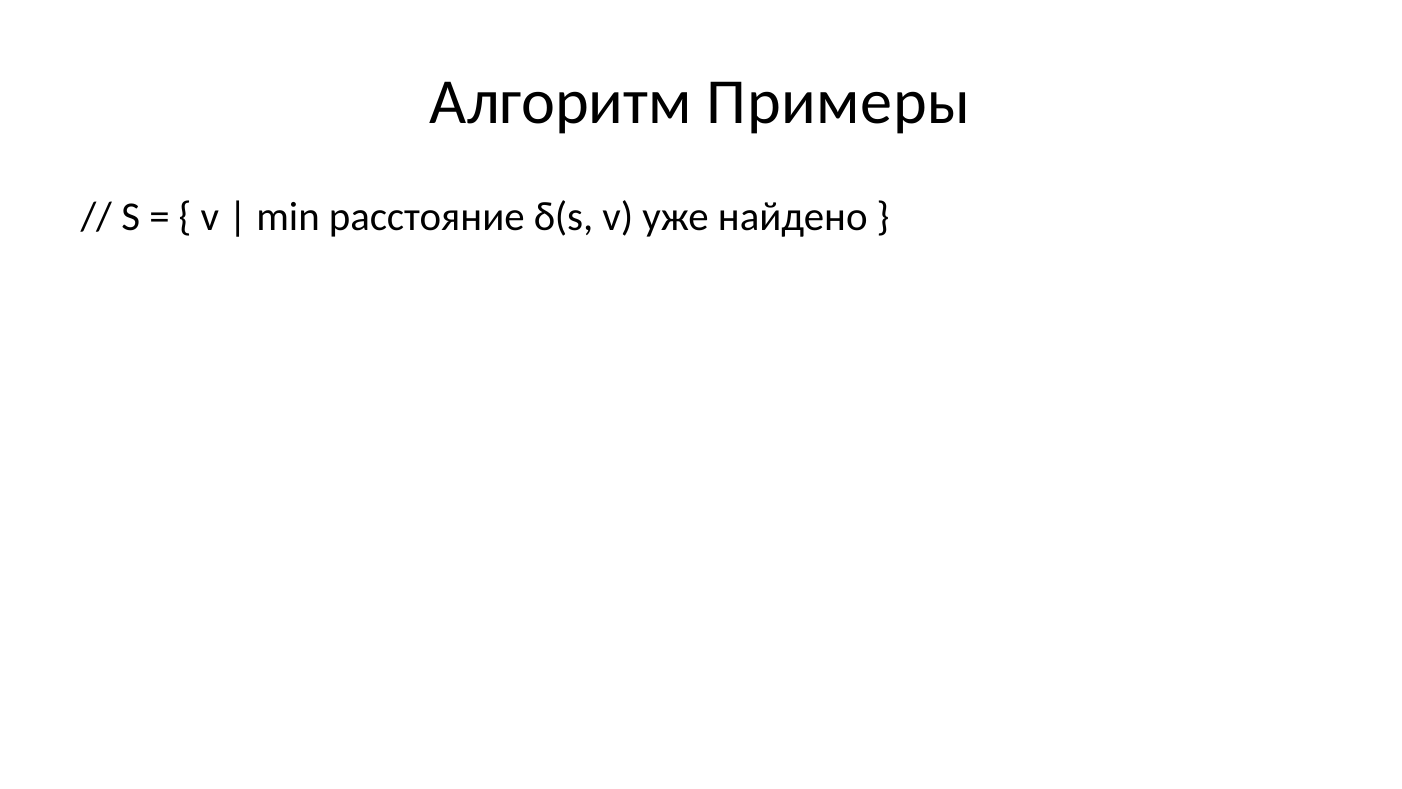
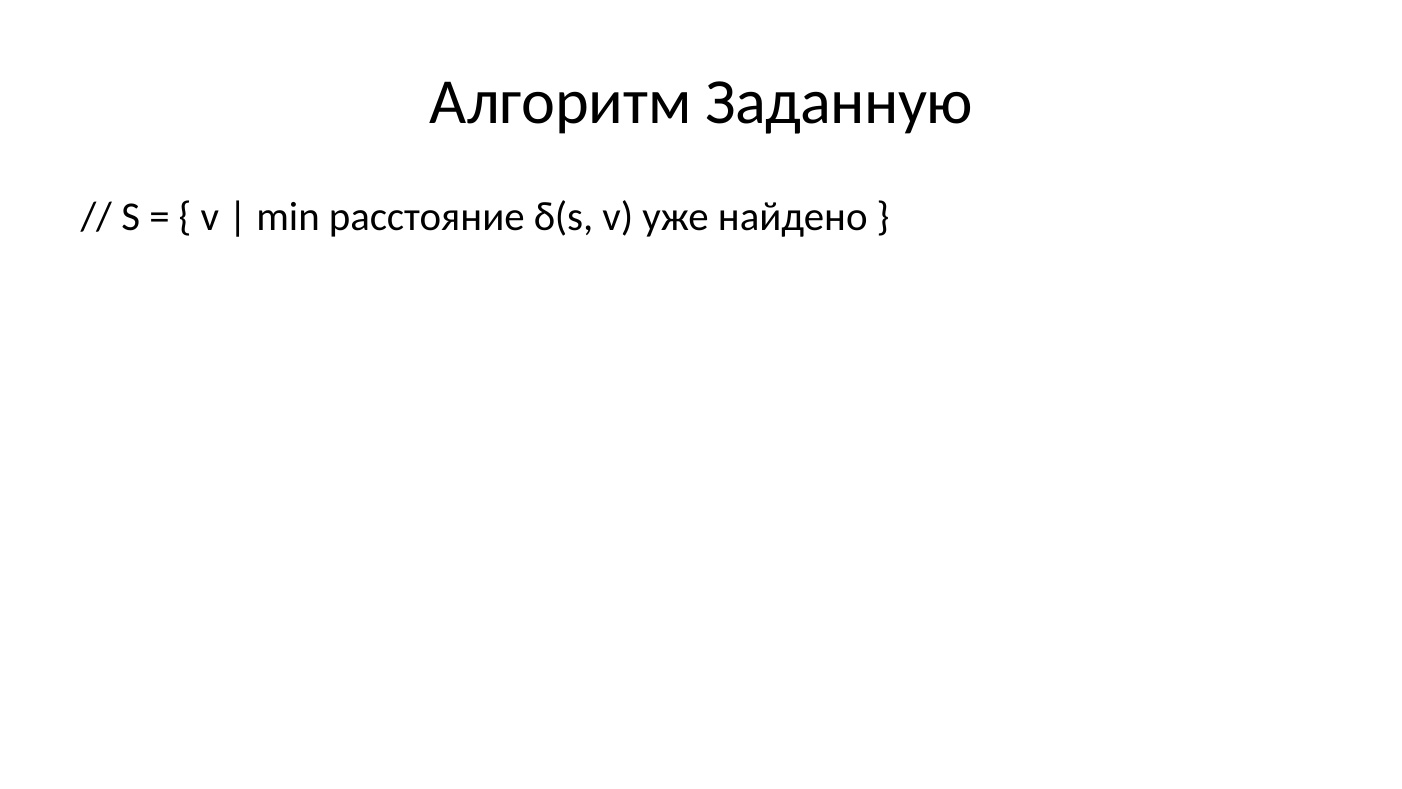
Примеры: Примеры -> Заданную (839, 102)
